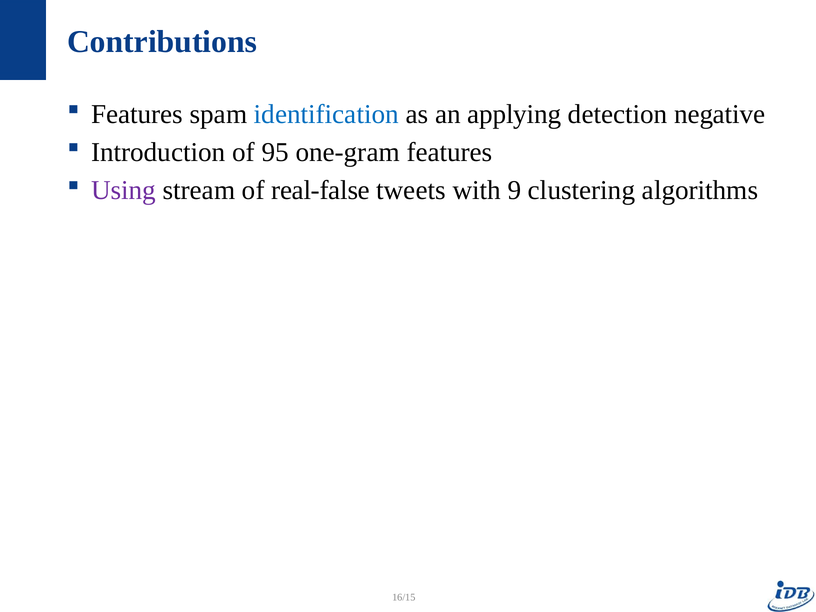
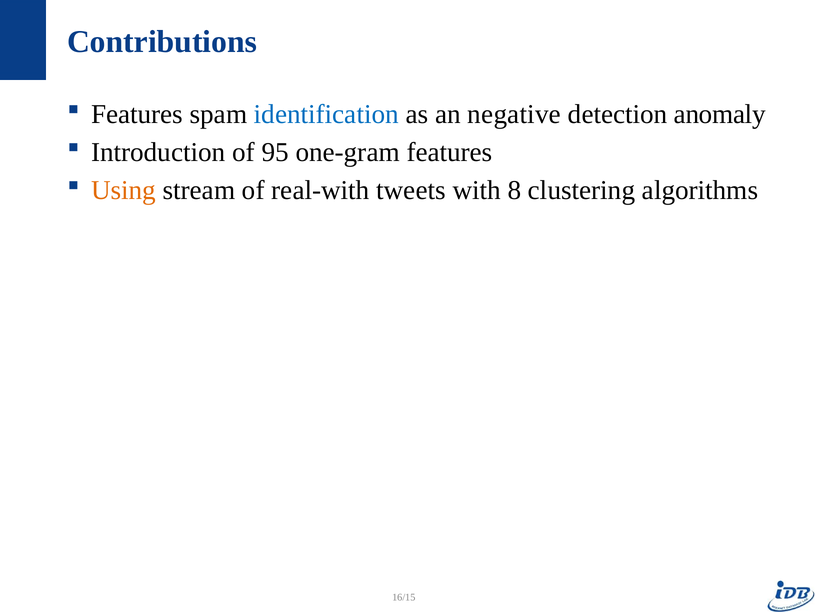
applying: applying -> negative (514, 115)
negative: negative -> anomaly (720, 115)
Using colour: purple -> orange (123, 190)
real-false: real-false -> real-with (320, 190)
9: 9 -> 8 (514, 190)
